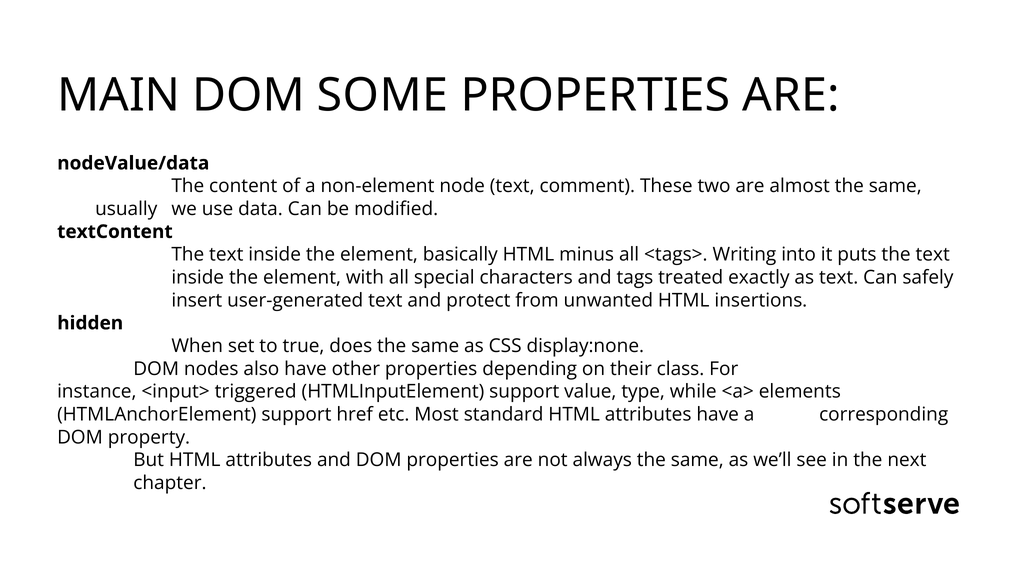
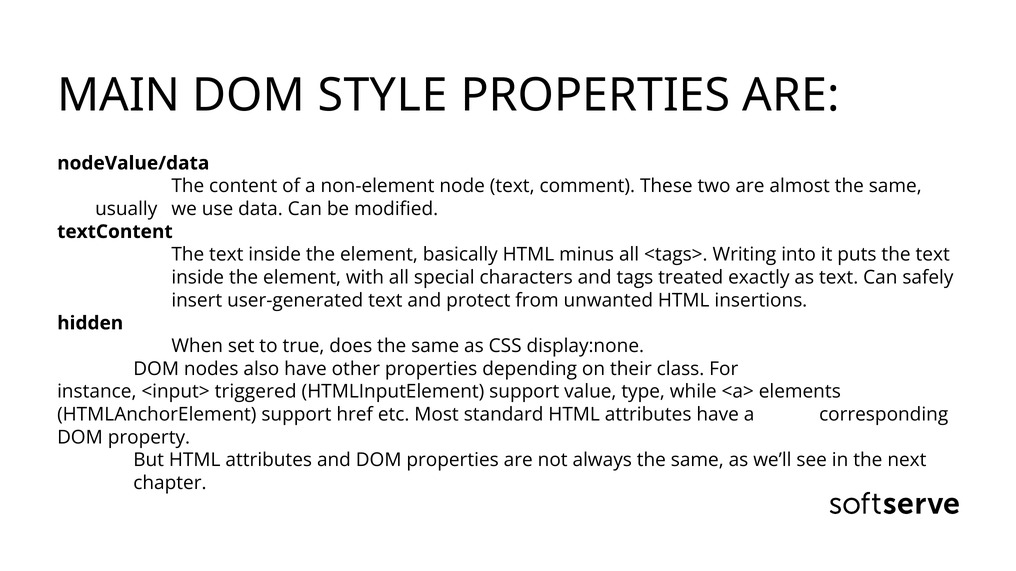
SOME: SOME -> STYLE (383, 96)
